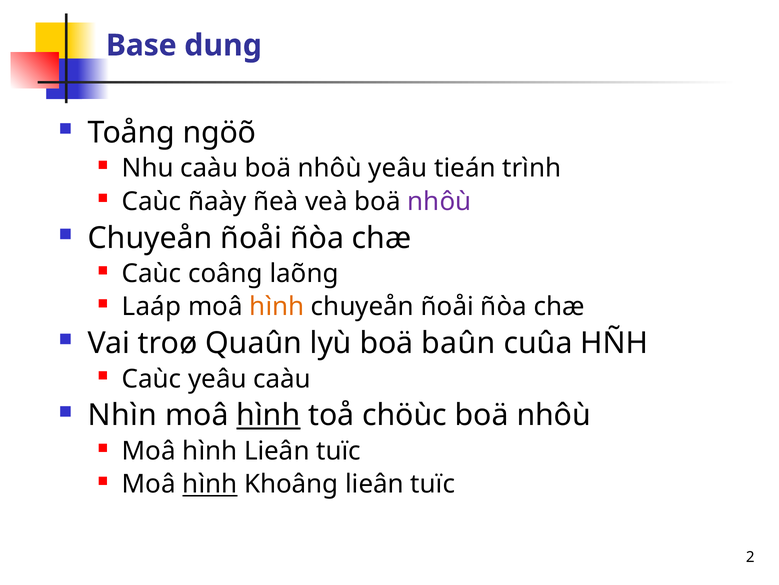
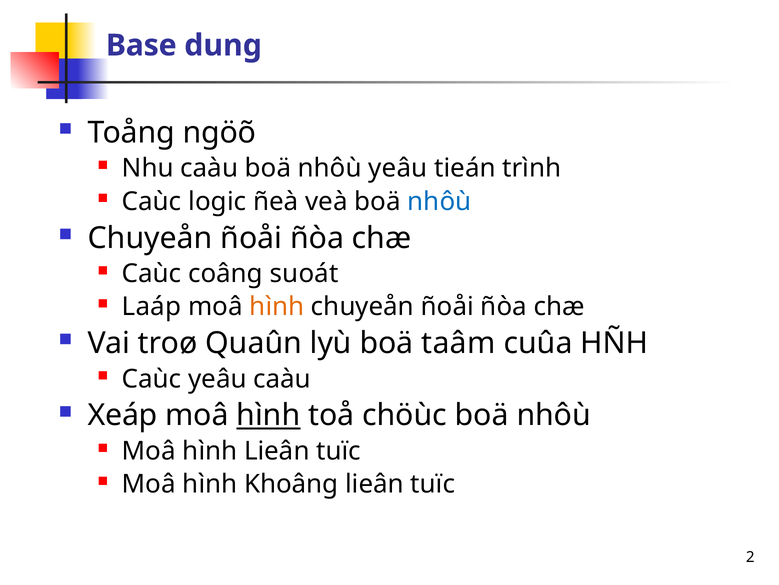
ñaày: ñaày -> logic (217, 201)
nhôù colour: purple -> blue (439, 201)
laõng: laõng -> suoát (304, 273)
baûn: baûn -> taâm (458, 343)
Nhìn: Nhìn -> Xeáp (123, 415)
hình underline: present -> none (210, 484)
